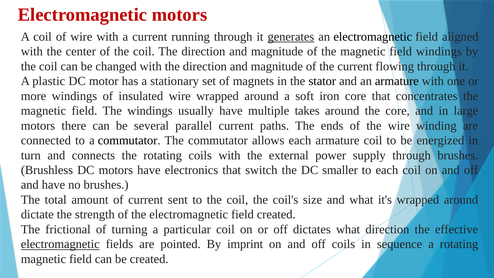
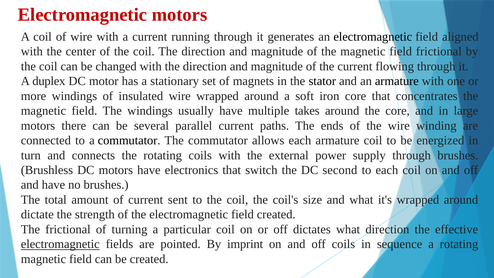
generates underline: present -> none (291, 37)
field windings: windings -> frictional (439, 51)
plastic: plastic -> duplex (49, 81)
smaller: smaller -> second (340, 170)
